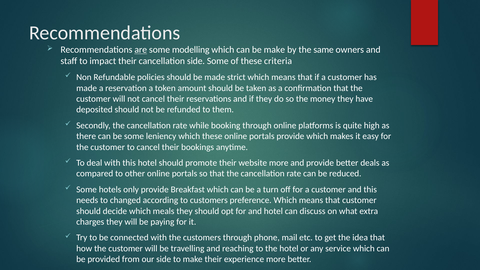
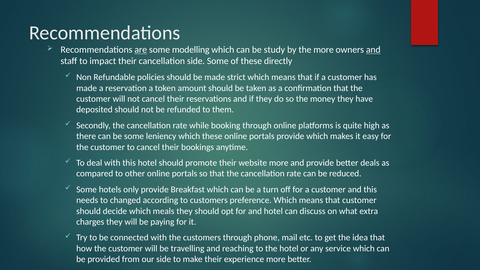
be make: make -> study (274, 50)
the same: same -> more (324, 50)
and underline: none -> present (373, 50)
criteria: criteria -> directly (278, 61)
